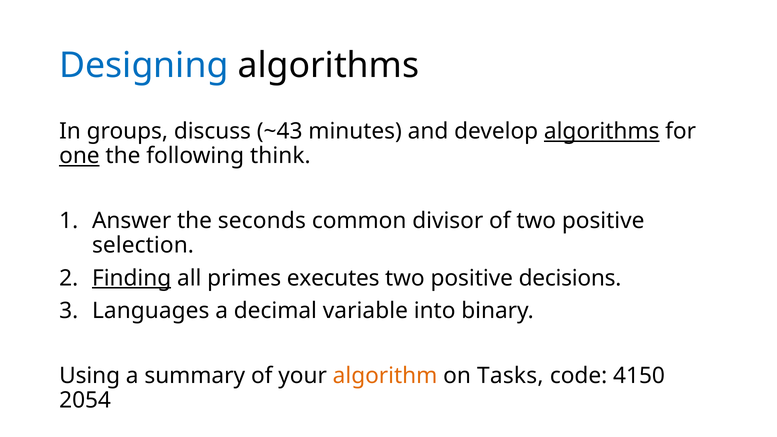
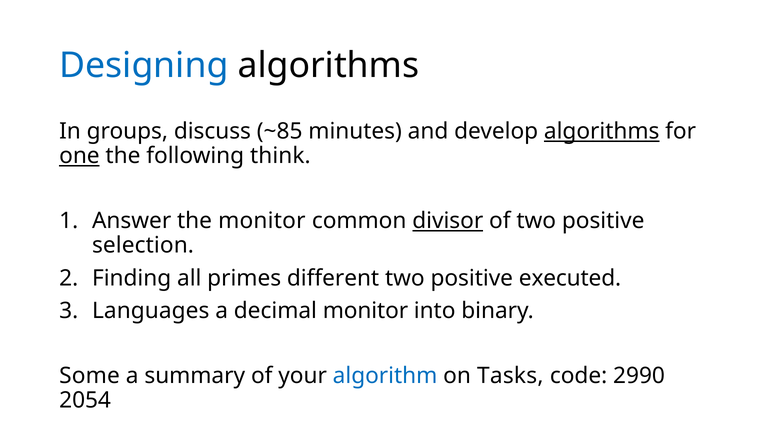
~43: ~43 -> ~85 (280, 131)
the seconds: seconds -> monitor (262, 221)
divisor underline: none -> present (448, 221)
Finding underline: present -> none (132, 278)
executes: executes -> different (333, 278)
decisions: decisions -> executed (570, 278)
decimal variable: variable -> monitor (365, 311)
Using: Using -> Some (90, 376)
algorithm colour: orange -> blue (385, 376)
4150: 4150 -> 2990 (639, 376)
